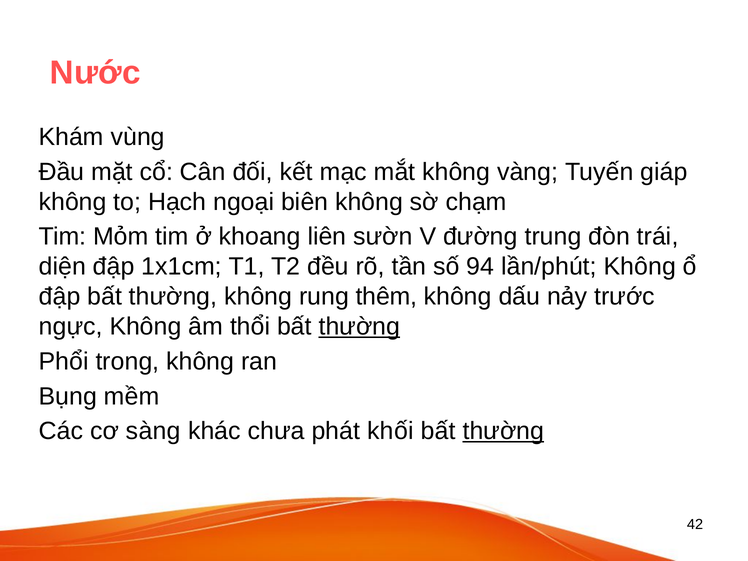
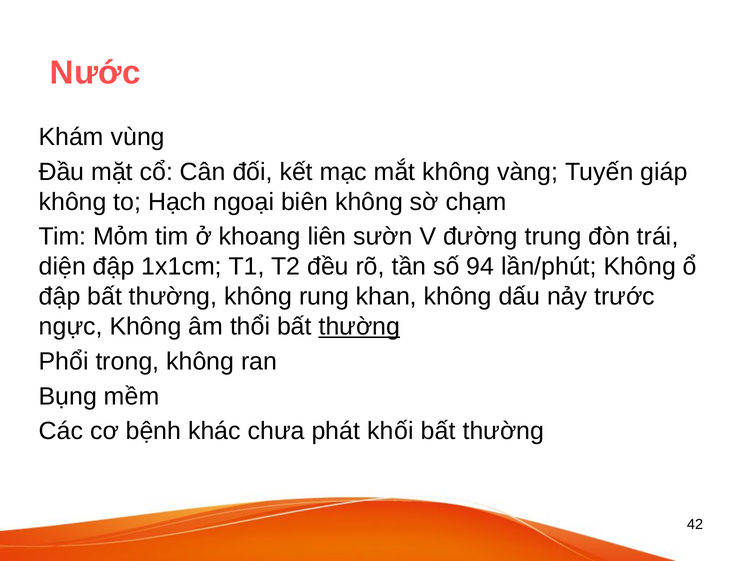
thêm: thêm -> khan (386, 297)
sàng: sàng -> bệnh (153, 431)
thường underline: present -> none (503, 431)
